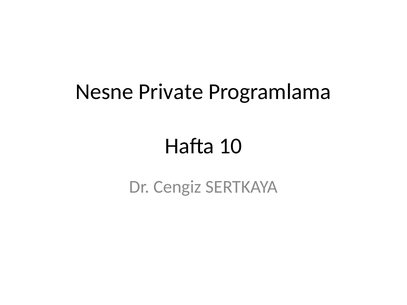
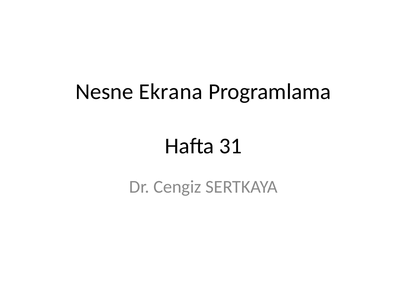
Private: Private -> Ekrana (171, 92)
10: 10 -> 31 (231, 146)
